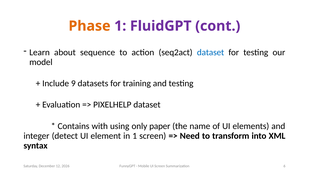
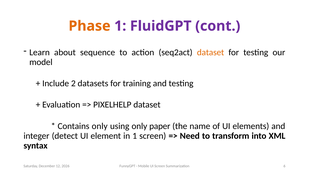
dataset colour: blue -> orange (211, 52)
9: 9 -> 2 (73, 83)
Contains with: with -> only (100, 126)
